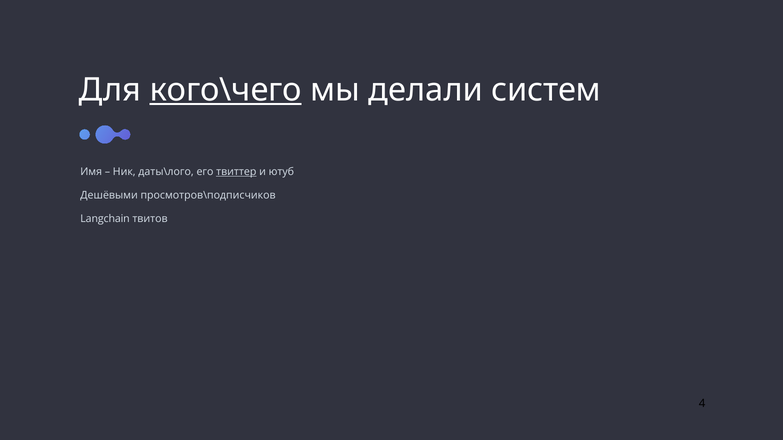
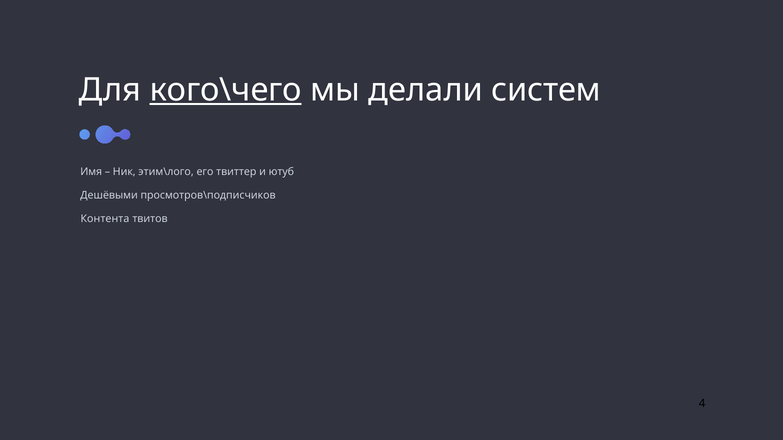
даты\лого: даты\лого -> этим\лого (166, 172)
твиттер underline: present -> none (236, 172)
Langchain: Langchain -> Контента (105, 219)
